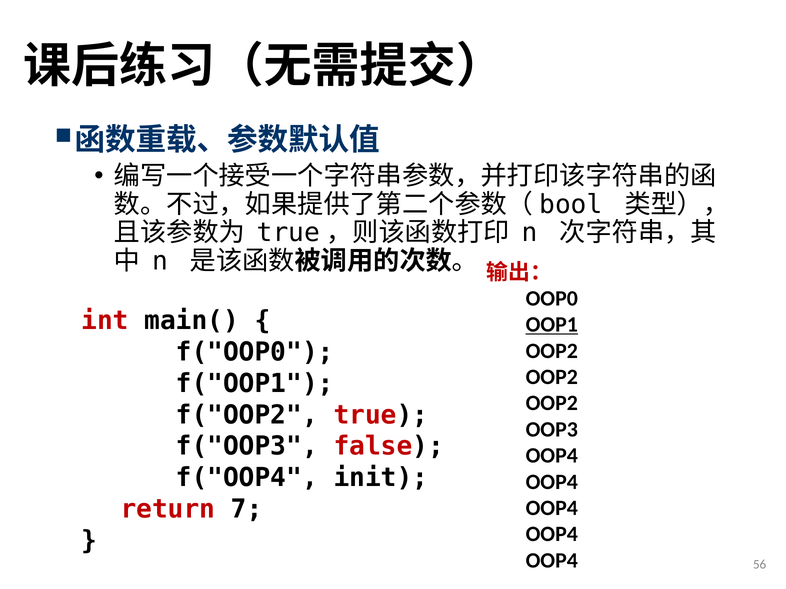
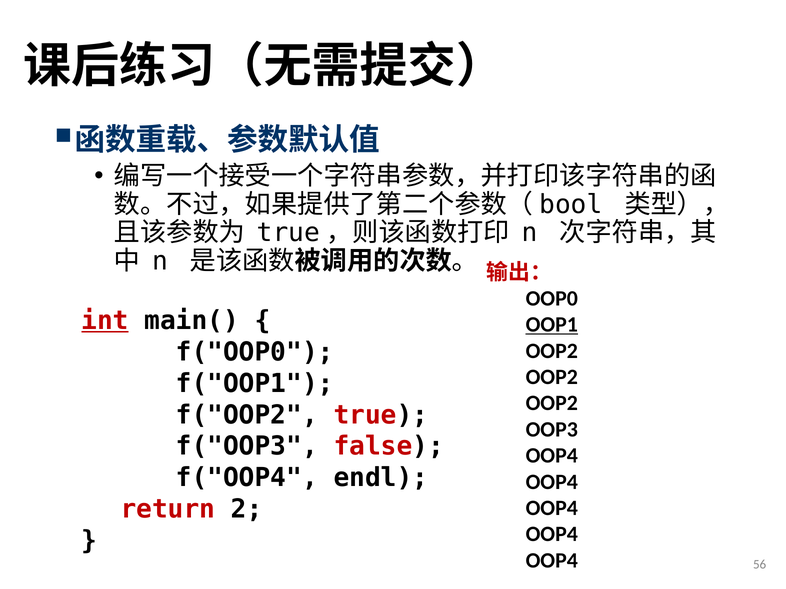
int underline: none -> present (105, 321)
init: init -> endl (381, 478)
7: 7 -> 2 (247, 510)
